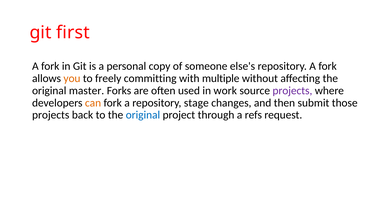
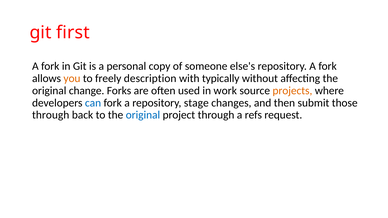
committing: committing -> description (150, 78)
multiple: multiple -> typically (221, 78)
master: master -> change (87, 91)
projects colour: purple -> orange (292, 91)
can colour: orange -> blue (93, 103)
projects: projects -> through (51, 115)
